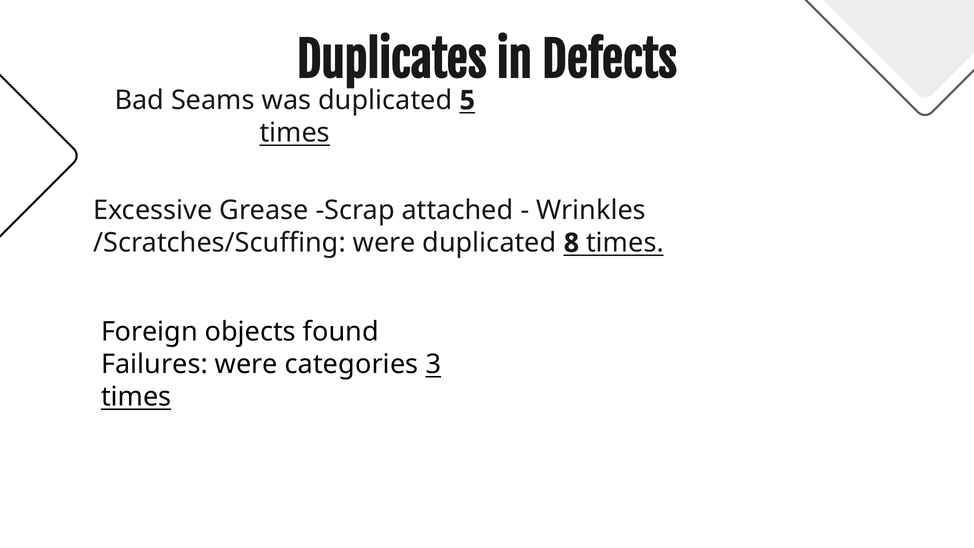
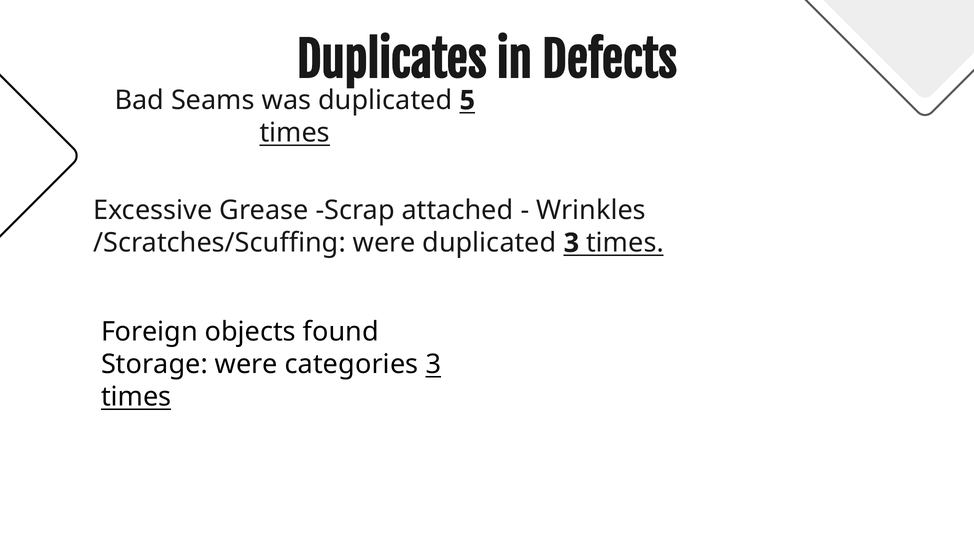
duplicated 8: 8 -> 3 (571, 243)
Failures: Failures -> Storage (154, 364)
